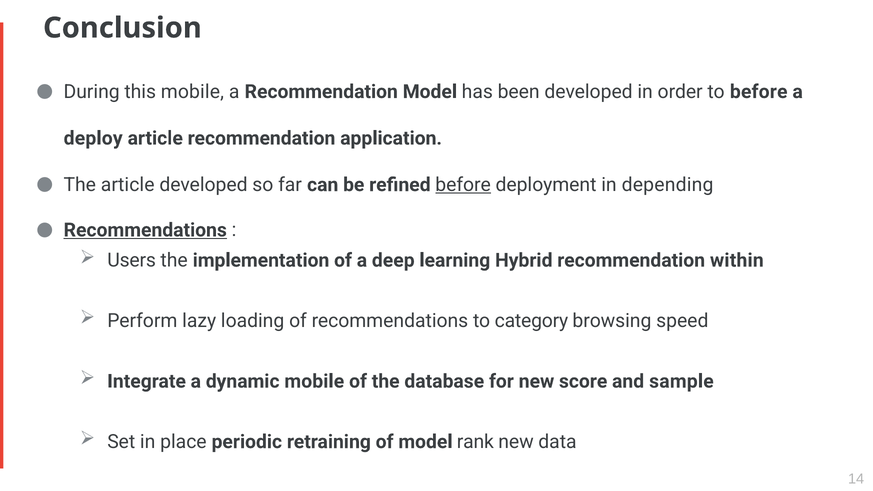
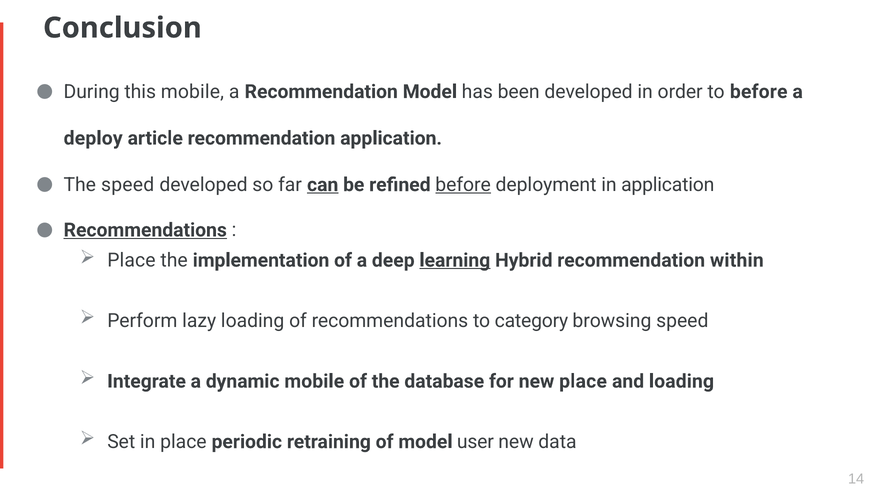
The article: article -> speed (128, 185)
can underline: none -> present (323, 185)
in depending: depending -> application (668, 185)
Users: Users -> Place (131, 260)
learning underline: none -> present (455, 260)
new score: score -> place (583, 381)
and sample: sample -> loading (681, 381)
rank: rank -> user (475, 442)
